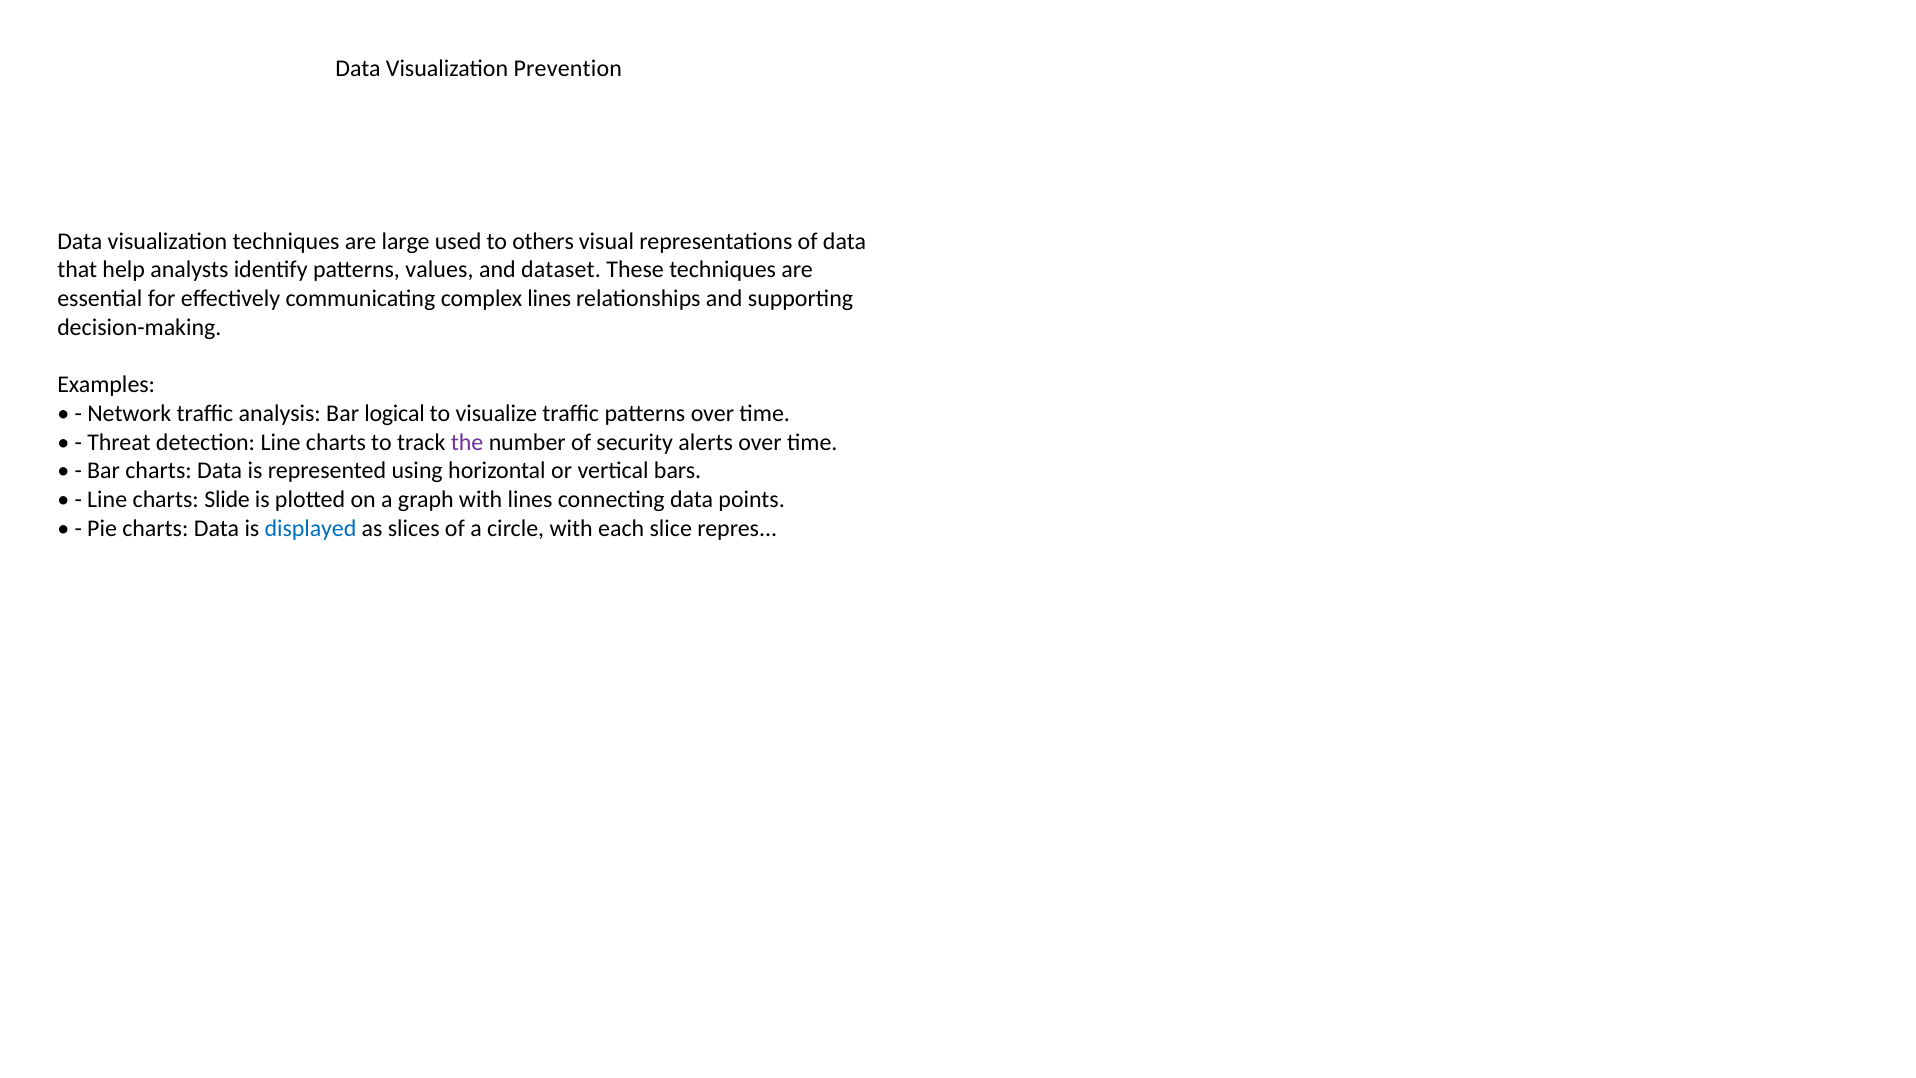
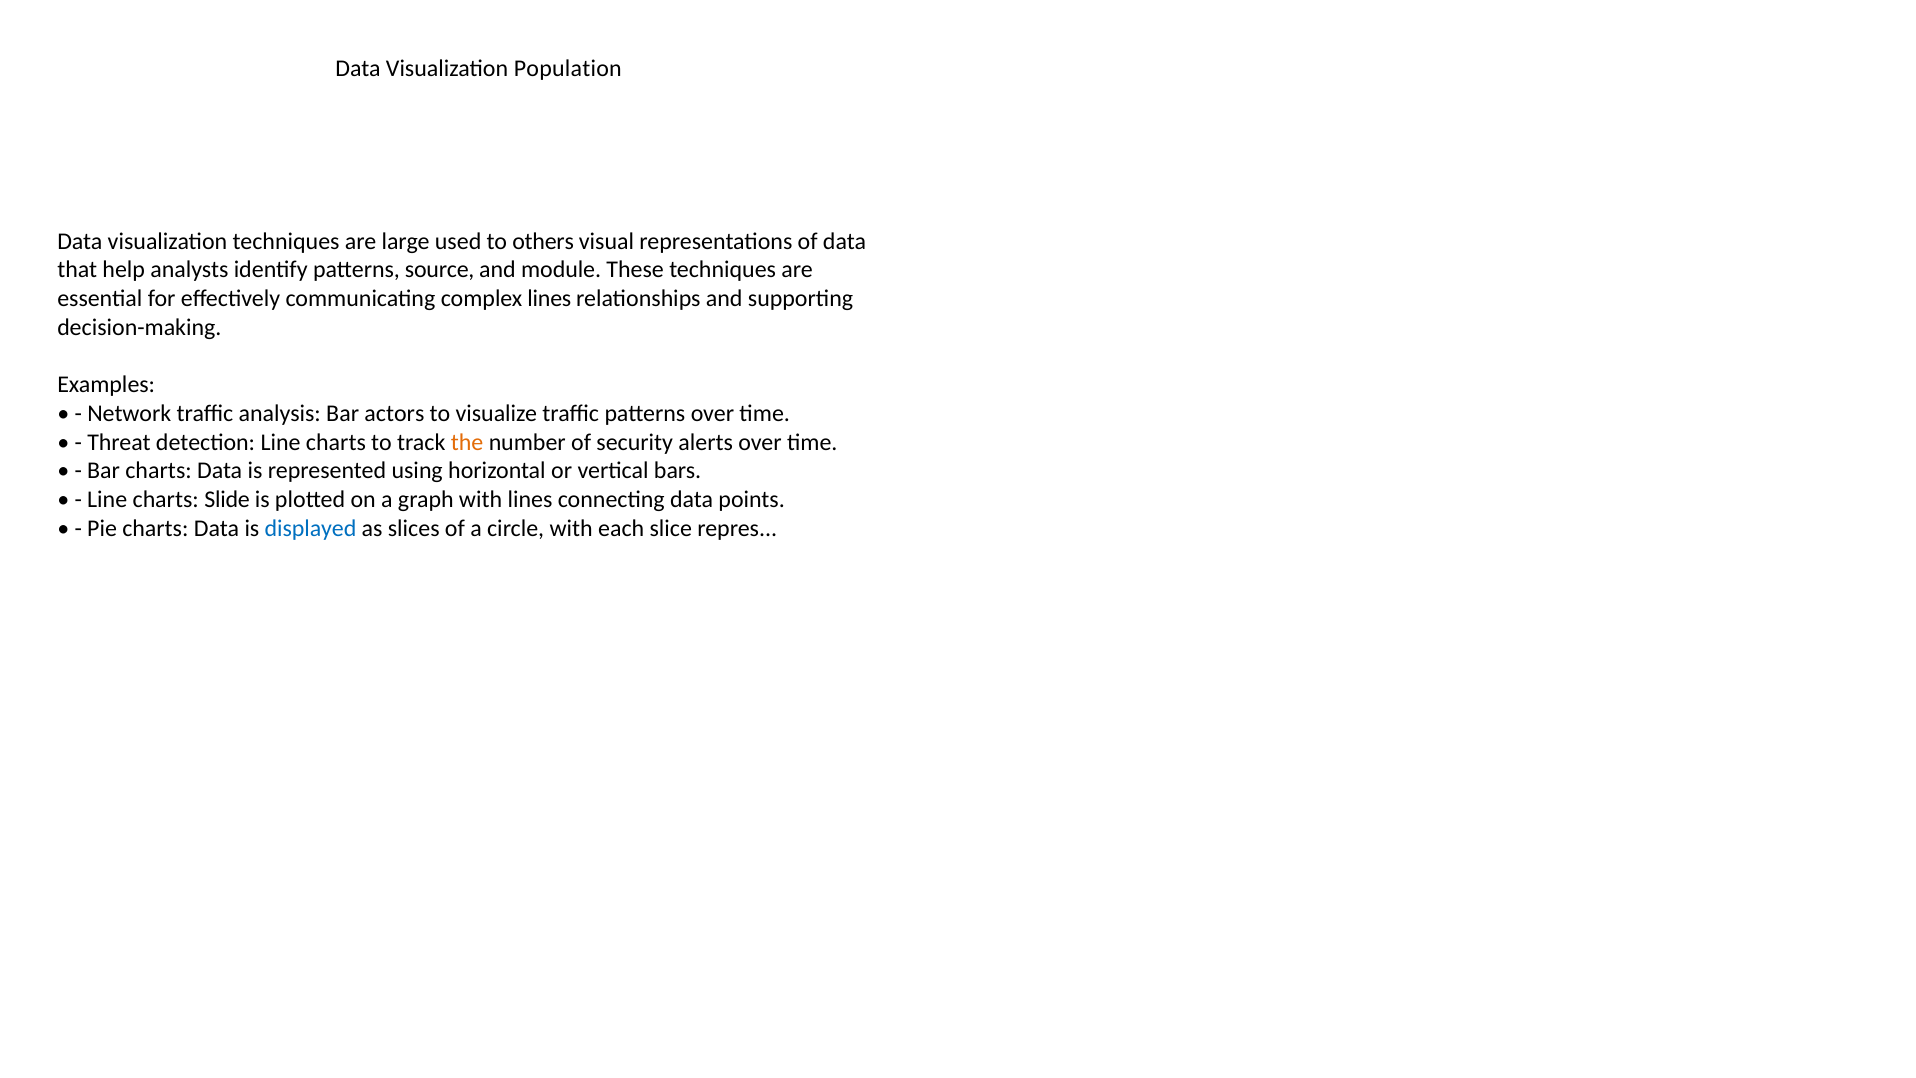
Prevention: Prevention -> Population (568, 69)
values: values -> source (440, 270)
dataset: dataset -> module (561, 270)
logical: logical -> actors (394, 414)
the colour: purple -> orange (467, 442)
